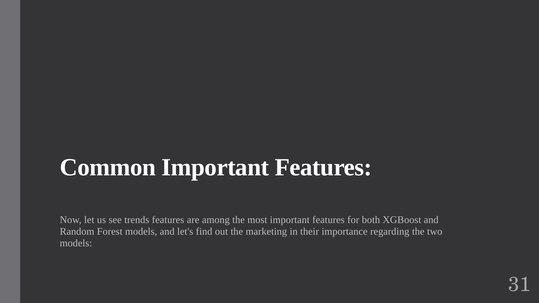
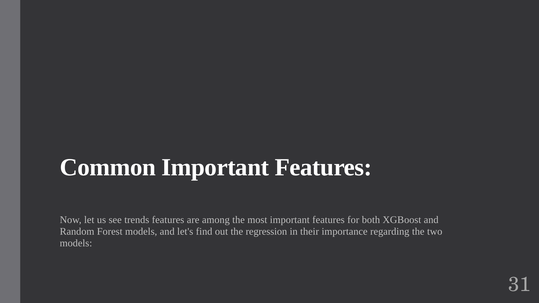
marketing: marketing -> regression (266, 232)
